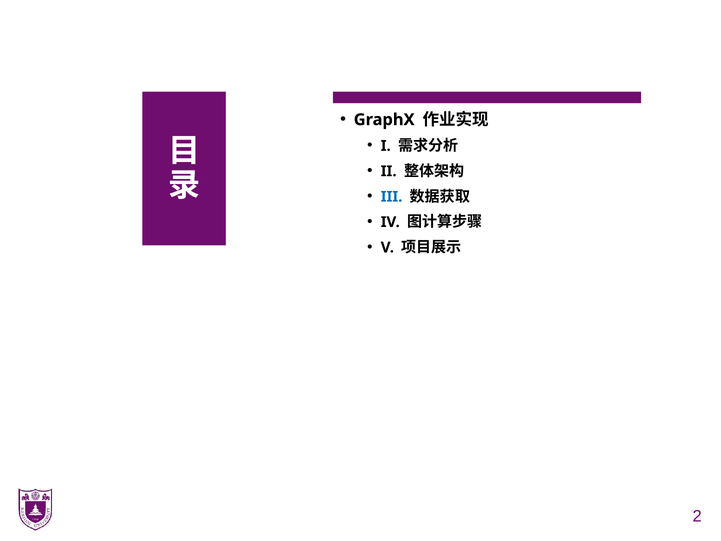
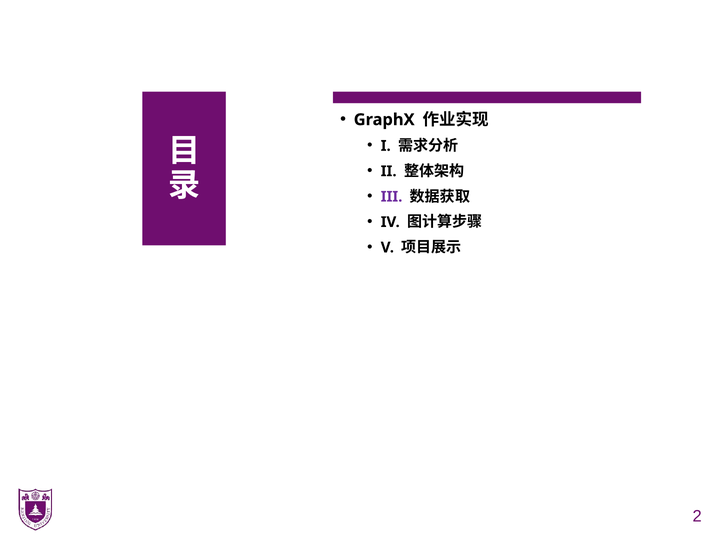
III colour: blue -> purple (392, 197)
